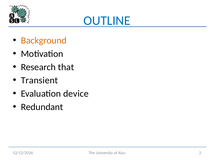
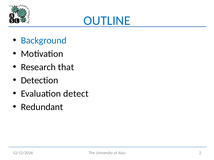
Background colour: orange -> blue (44, 41)
Transient: Transient -> Detection (40, 81)
device: device -> detect (76, 94)
